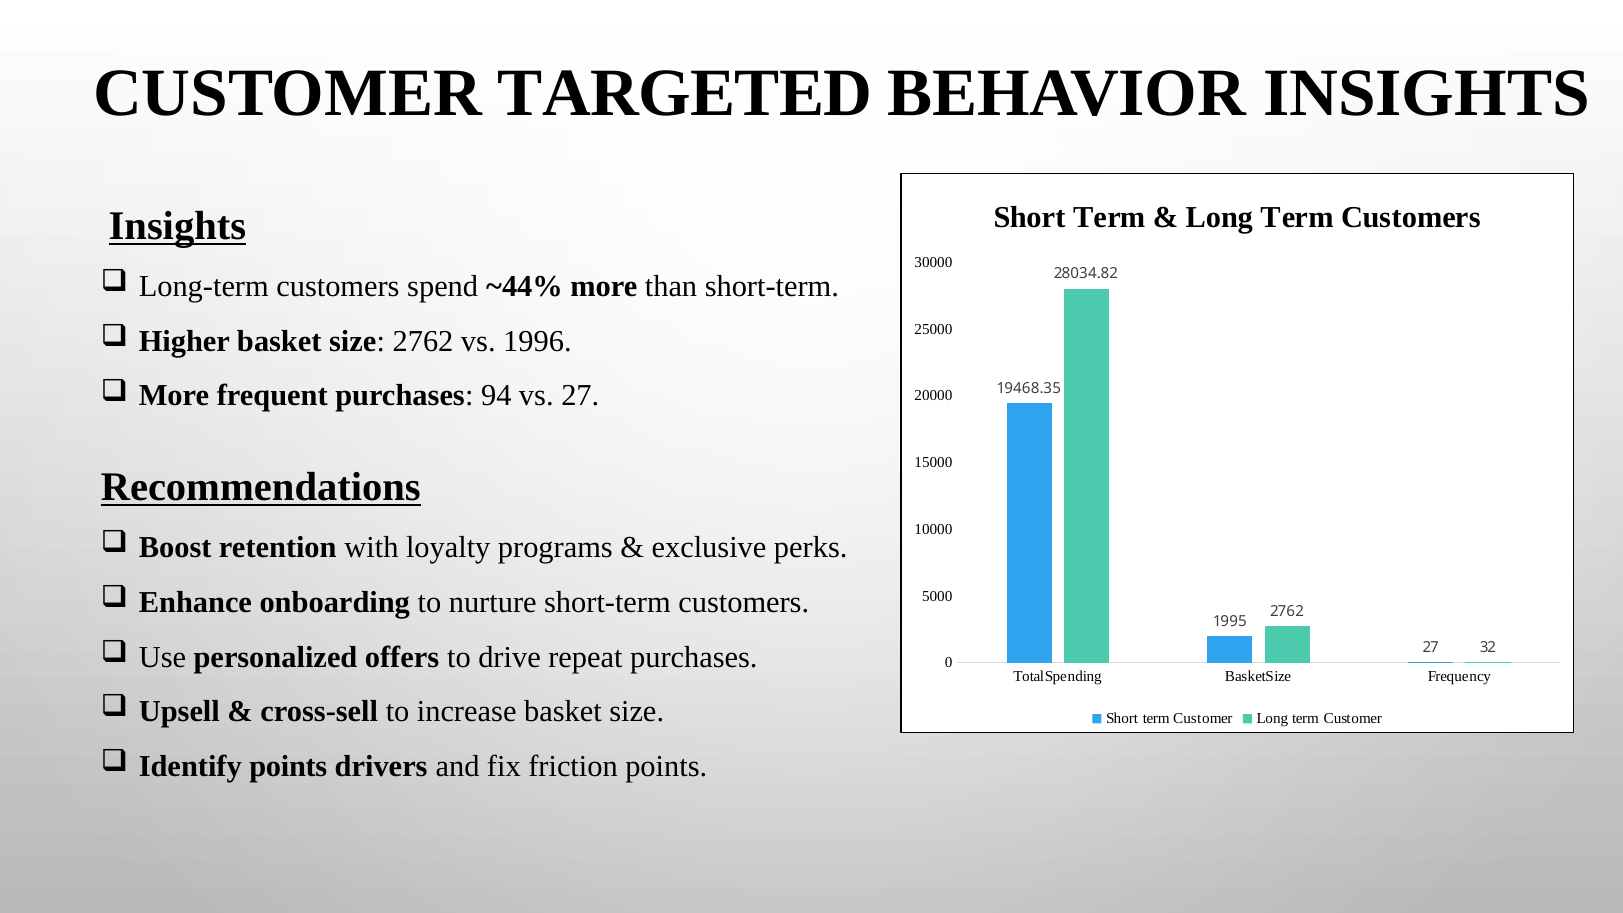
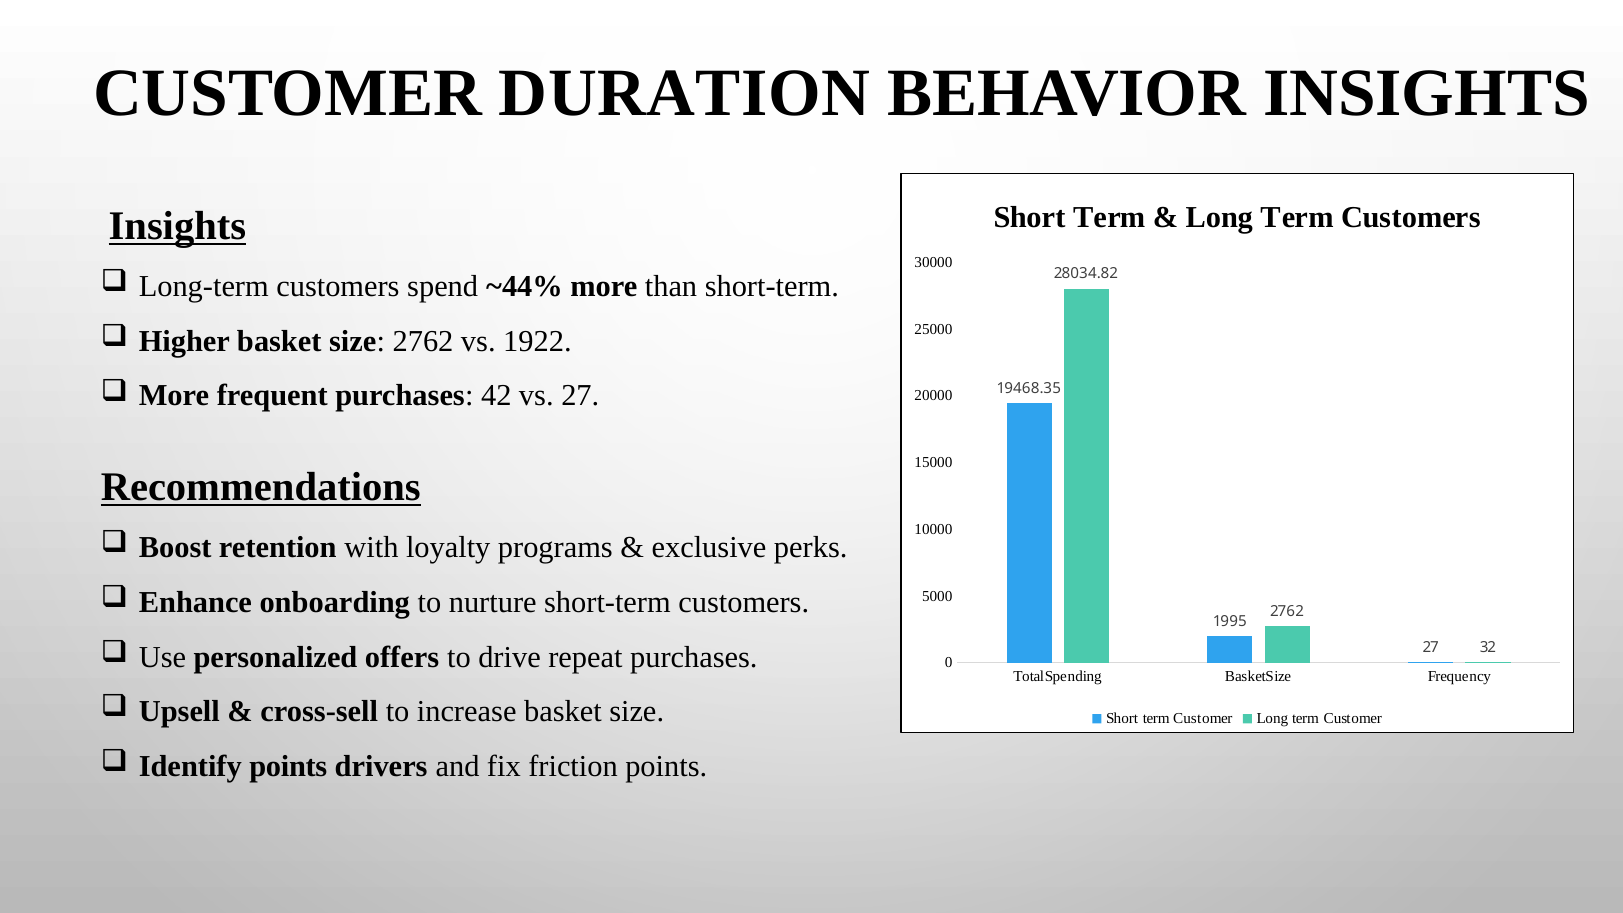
TARGETED: TARGETED -> DURATION (684, 93)
1996: 1996 -> 1922 (537, 341)
94: 94 -> 42 (496, 396)
